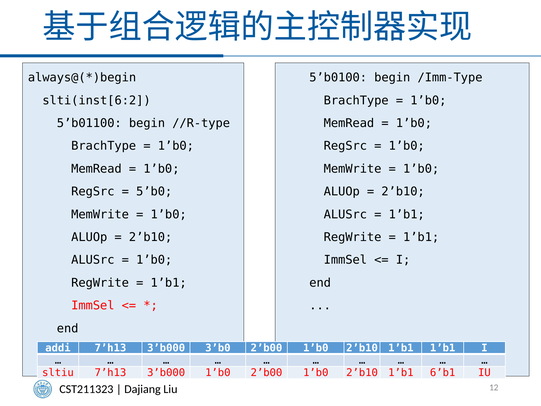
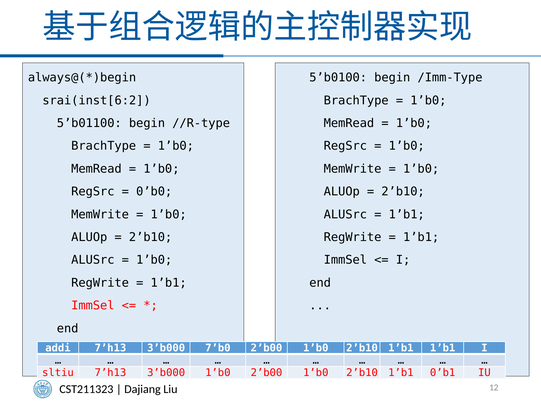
slti(inst[6:2: slti(inst[6:2 -> srai(inst[6:2 (97, 100)
5’b0: 5’b0 -> 0’b0 (154, 191)
3’b0: 3’b0 -> 7’b0 (218, 348)
6’b1: 6’b1 -> 0’b1 (443, 372)
